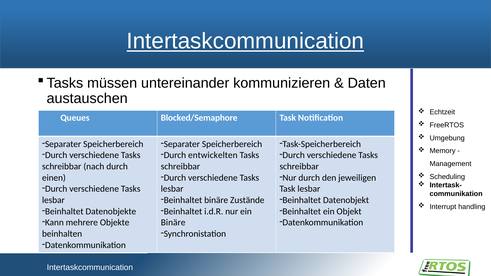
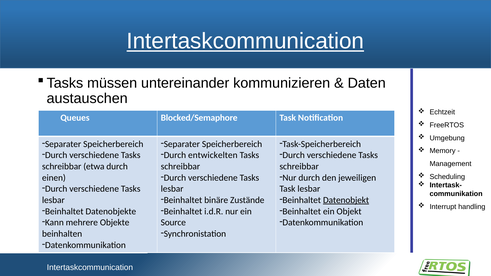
nach: nach -> etwa (94, 167)
Datenobjekt underline: none -> present (346, 200)
Binäre: Binäre -> Source (173, 223)
